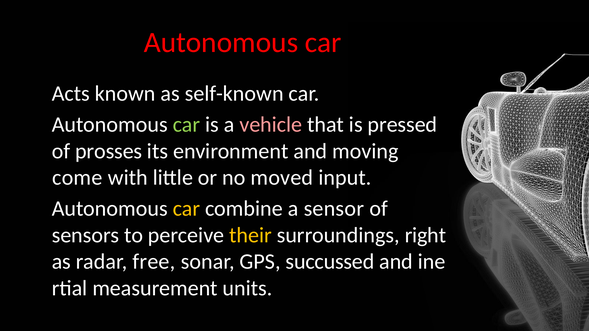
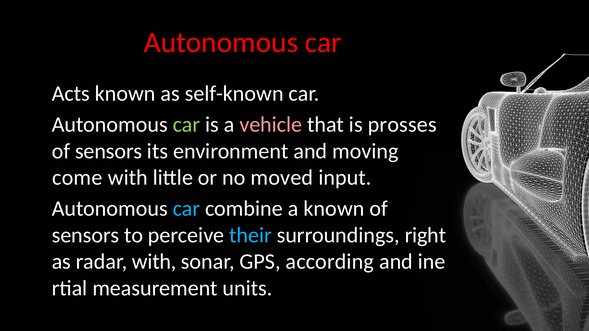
pressed: pressed -> prosses (402, 125)
prosses: prosses -> sensors (109, 151)
car colour: yellow -> light blue (186, 209)
a sensor: sensor -> known (334, 209)
their colour: yellow -> light blue (250, 235)
radar free: free -> with (154, 262)
succussed: succussed -> according (330, 262)
